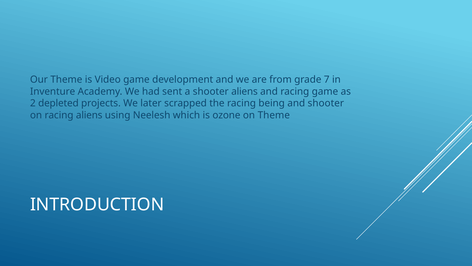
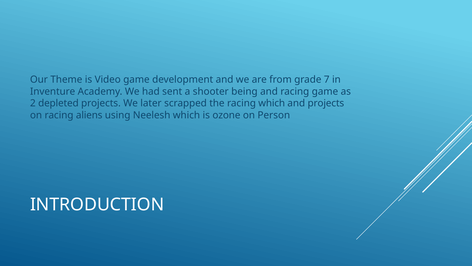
shooter aliens: aliens -> being (244, 91)
racing being: being -> which (272, 103)
and shooter: shooter -> projects (326, 103)
on Theme: Theme -> Person (274, 115)
